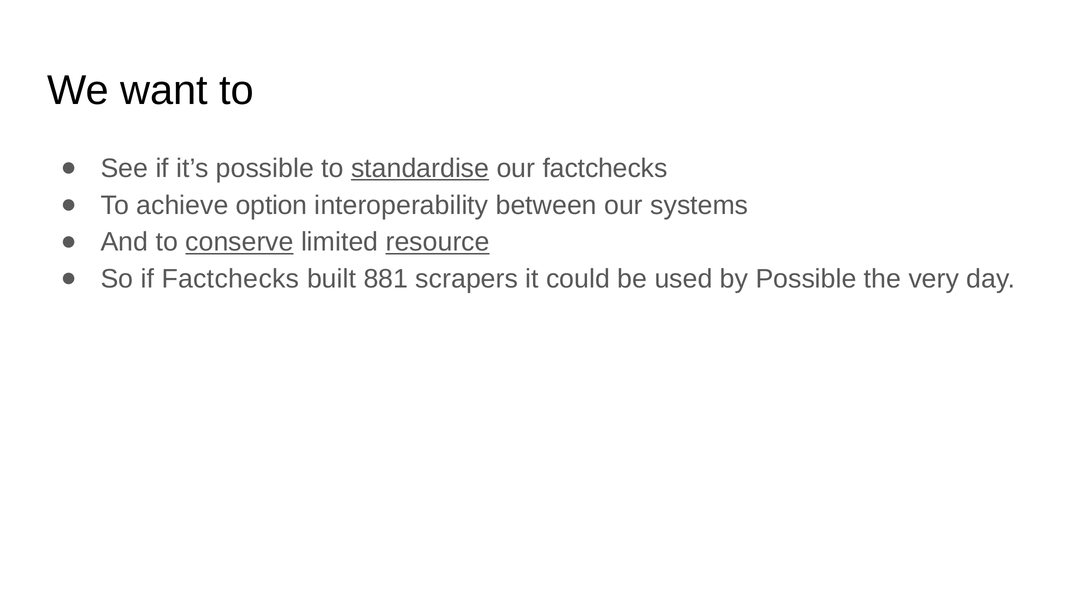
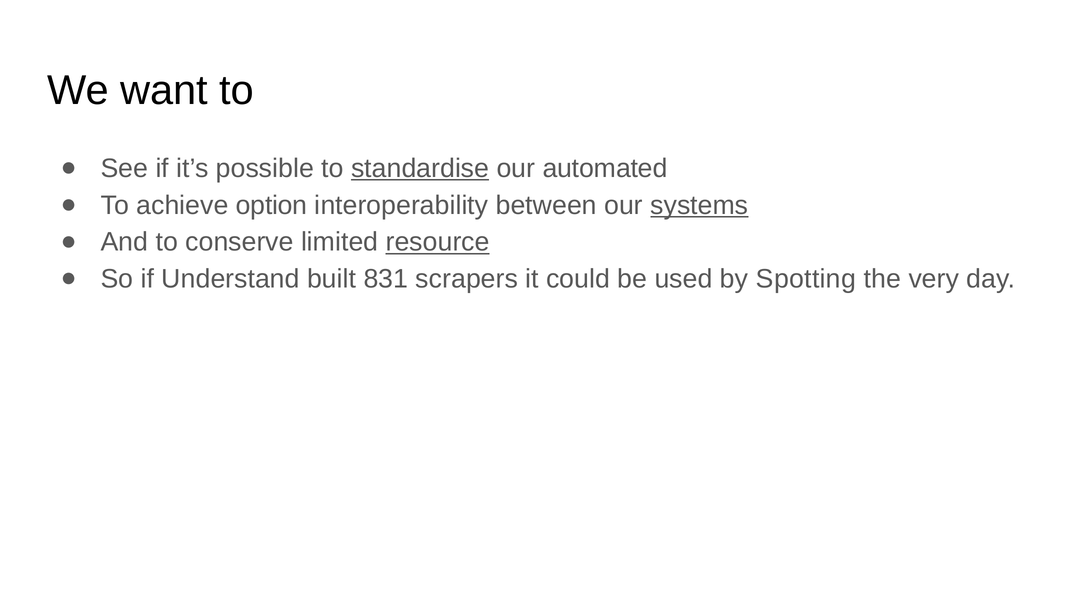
our factchecks: factchecks -> automated (605, 168)
systems underline: none -> present (699, 205)
conserve underline: present -> none (239, 242)
if Factchecks: Factchecks -> Understand (231, 279)
881: 881 -> 831 (386, 279)
by Possible: Possible -> Spotting (806, 279)
